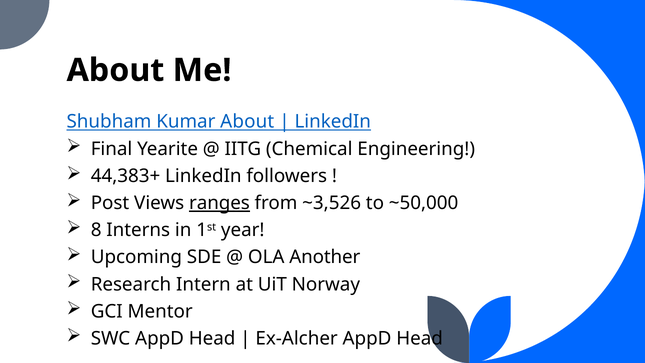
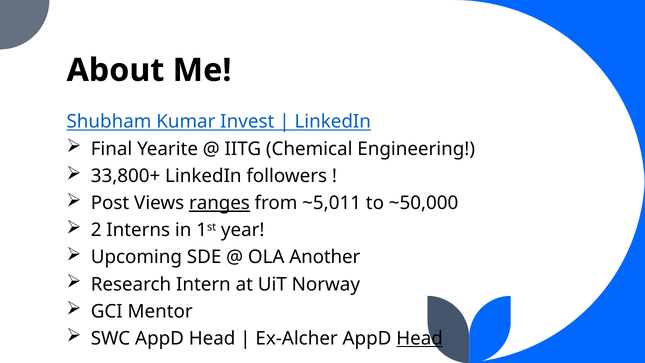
Kumar About: About -> Invest (247, 121)
44,383+: 44,383+ -> 33,800+ (126, 176)
~3,526: ~3,526 -> ~5,011 (332, 203)
8: 8 -> 2 (96, 230)
Head underline: none -> present (420, 338)
